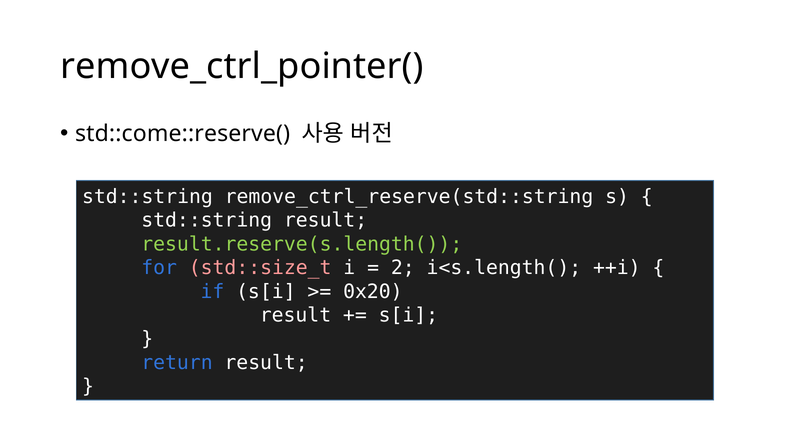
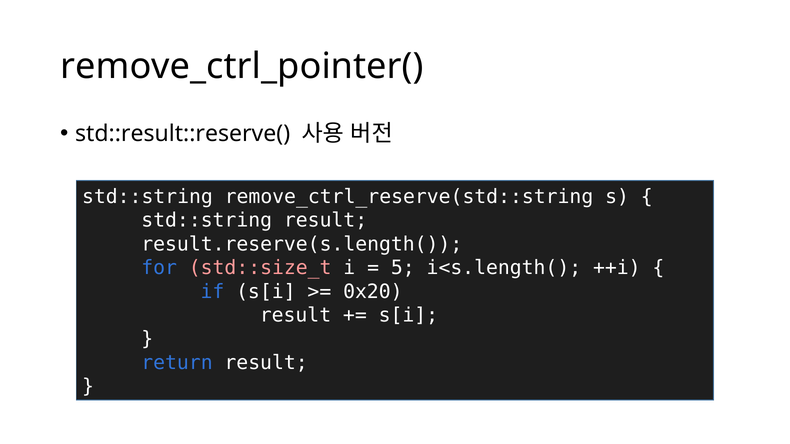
std::come::reserve(: std::come::reserve( -> std::result::reserve( (183, 134)
result.reserve(s.length( colour: light green -> white (302, 244)
2: 2 -> 5 (403, 268)
